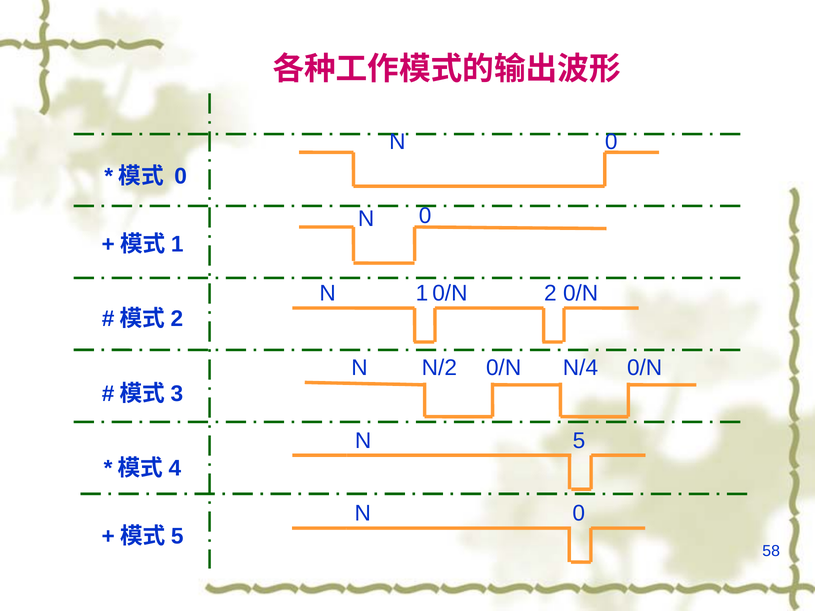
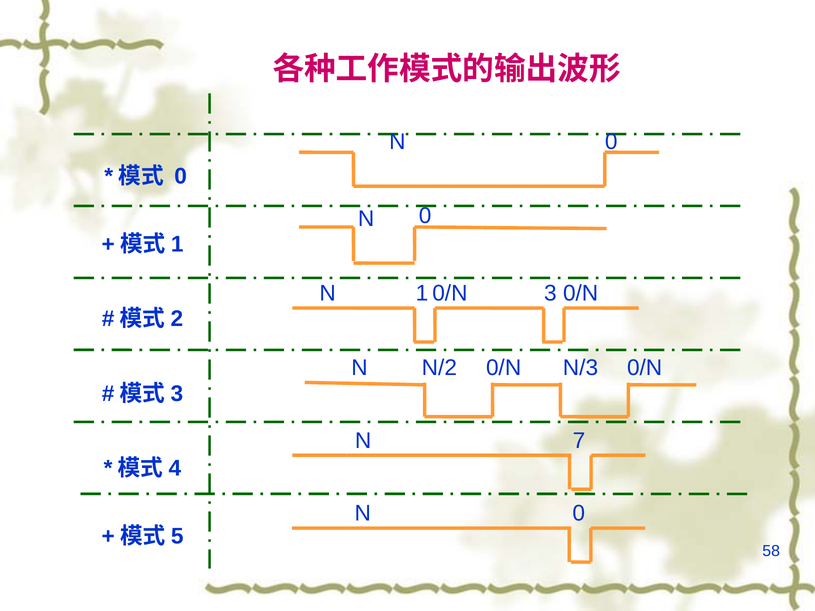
2: 2 -> 3 (550, 293)
N/4: N/4 -> N/3 (580, 368)
5: 5 -> 7 (579, 441)
